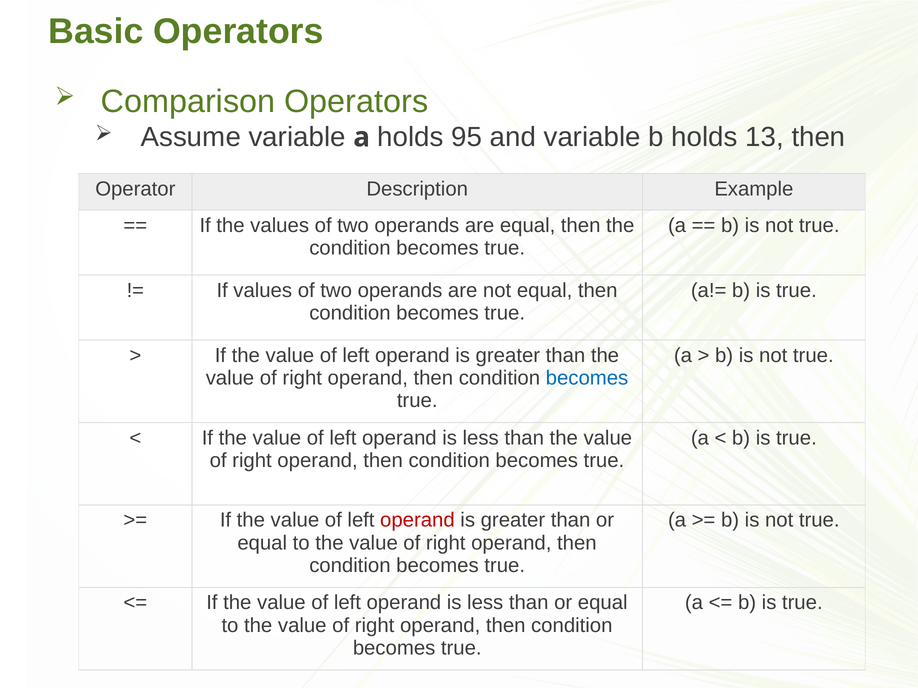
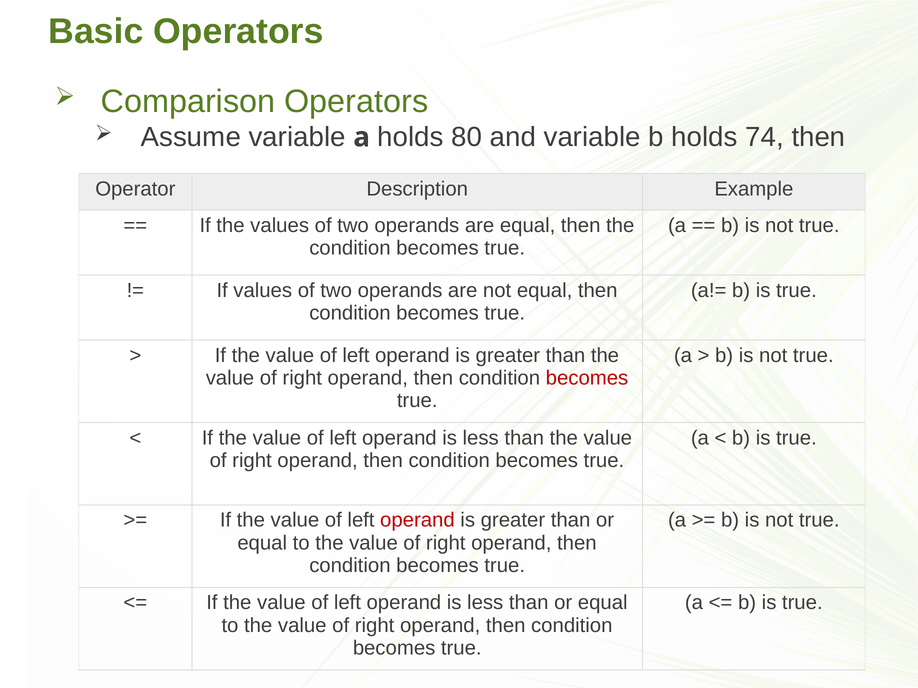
95: 95 -> 80 (467, 137)
13: 13 -> 74 (765, 137)
becomes colour: blue -> red (587, 378)
